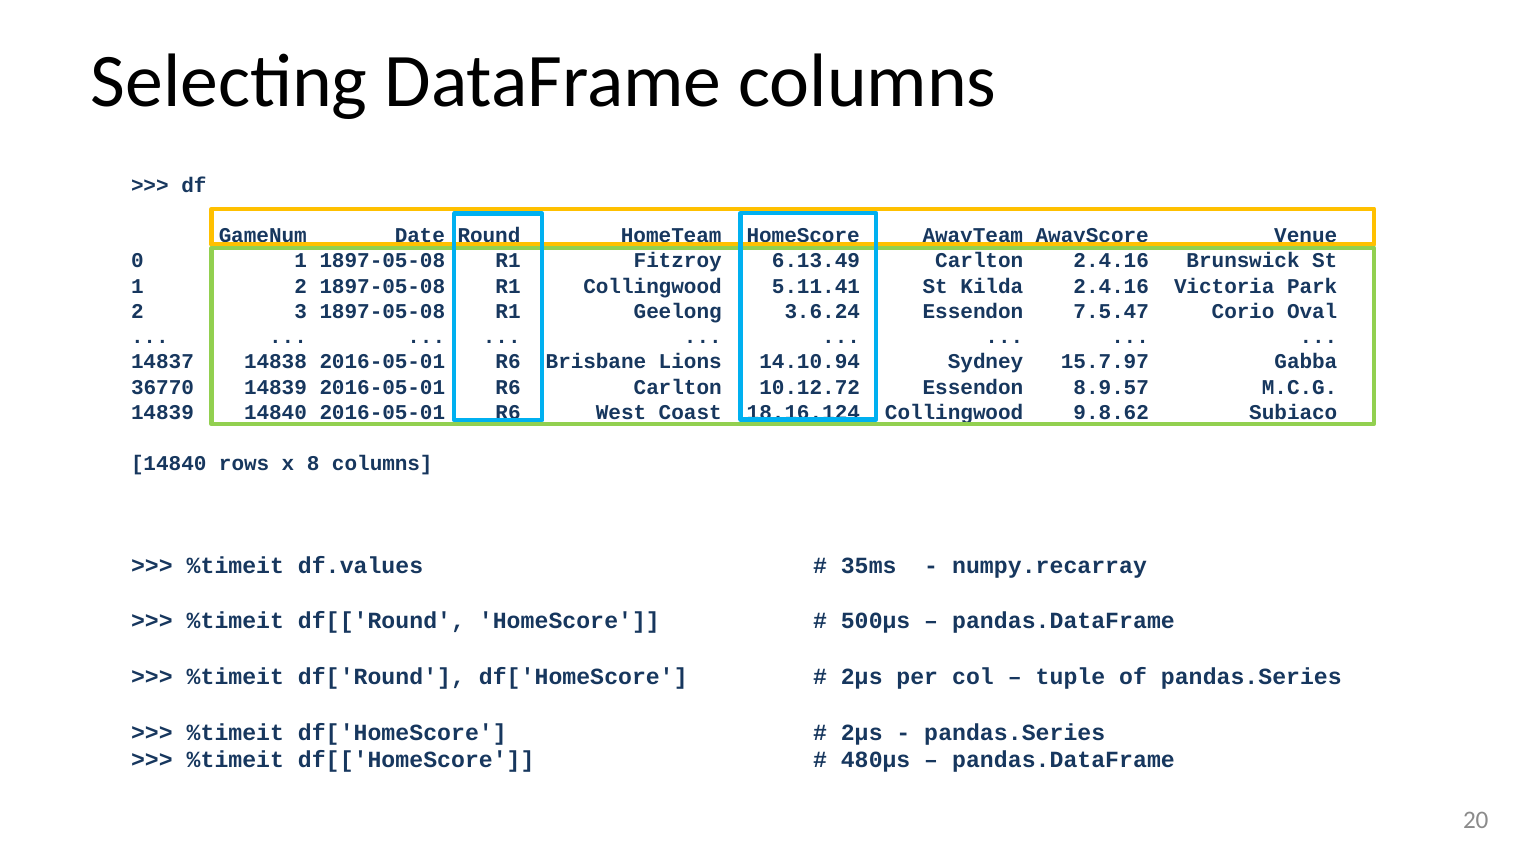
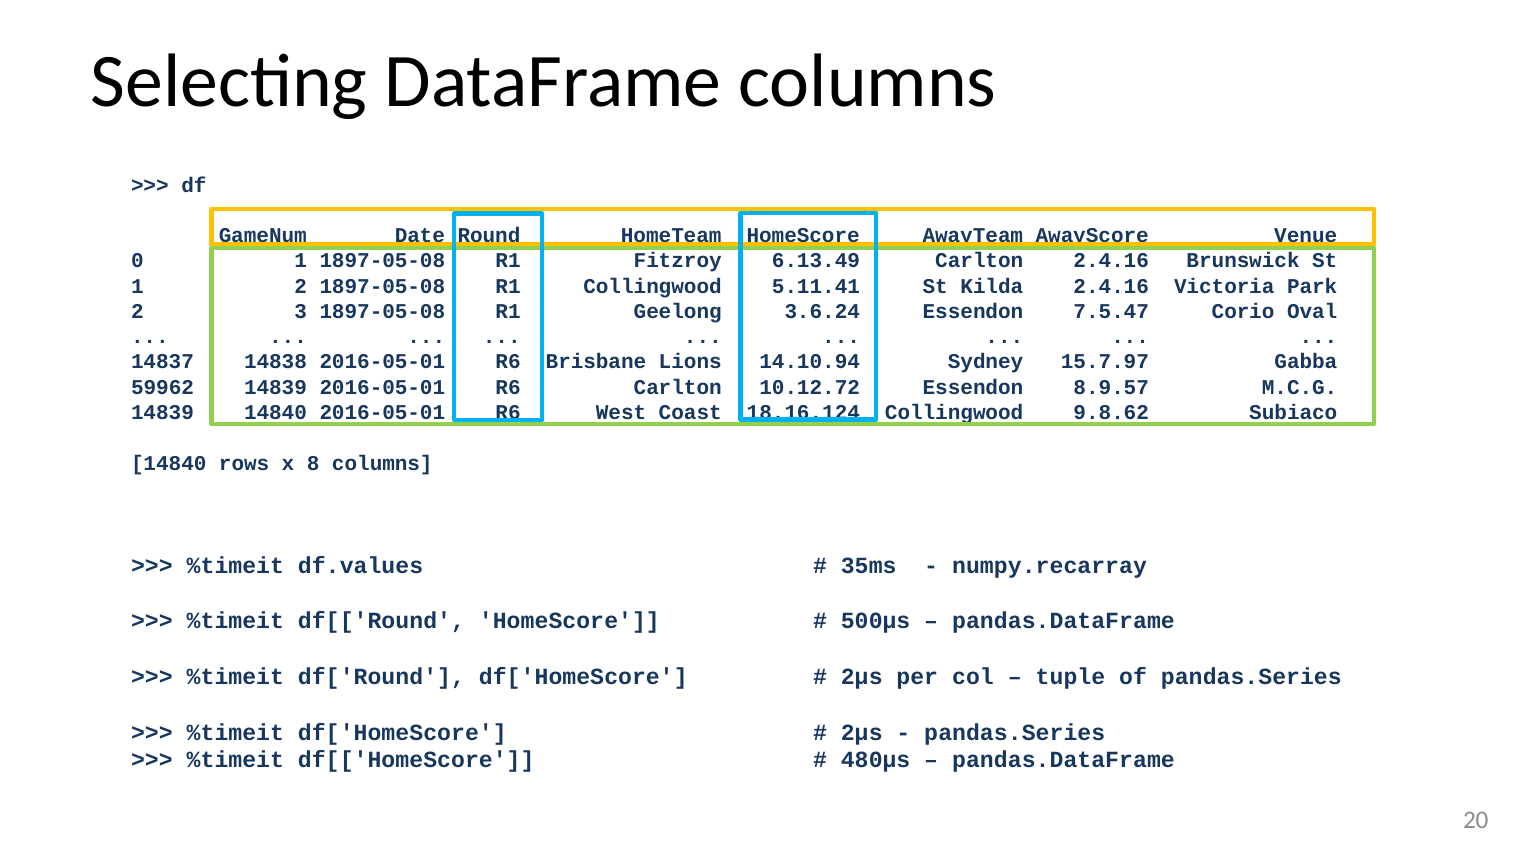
36770: 36770 -> 59962 (163, 387)
